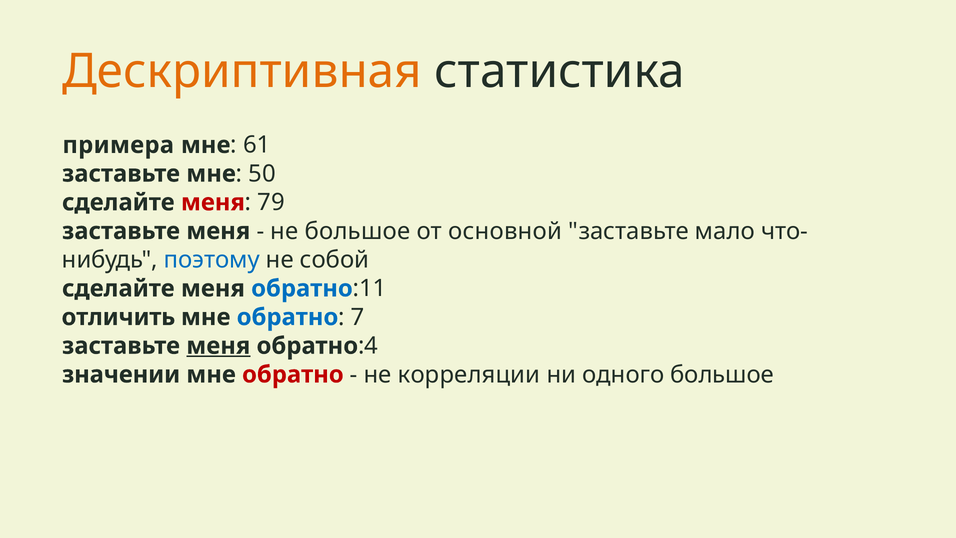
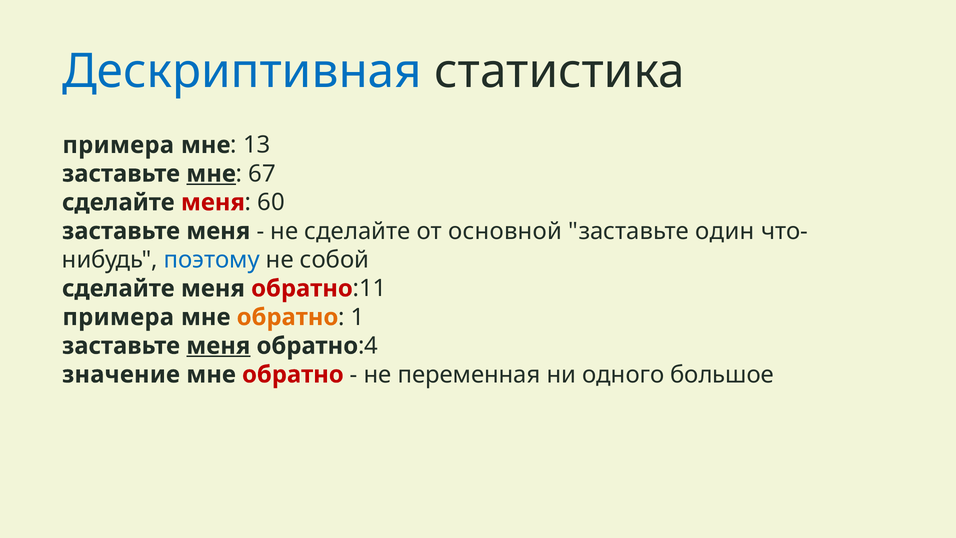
Дескриптивная colour: orange -> blue (242, 71)
61: 61 -> 13 (257, 145)
мне underline: none -> present (211, 174)
50: 50 -> 67 (262, 174)
79: 79 -> 60 (271, 202)
не большое: большое -> сделайте (358, 231)
мало: мало -> один (725, 231)
обратно colour: blue -> red (302, 288)
отличить: отличить -> примера (118, 317)
обратно colour: blue -> orange (287, 317)
7: 7 -> 1 (358, 317)
значении: значении -> значение (121, 374)
корреляции: корреляции -> переменная (469, 374)
